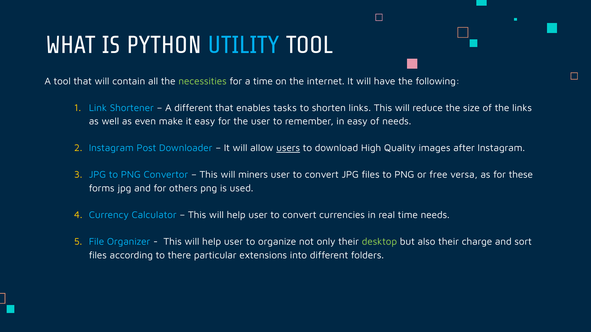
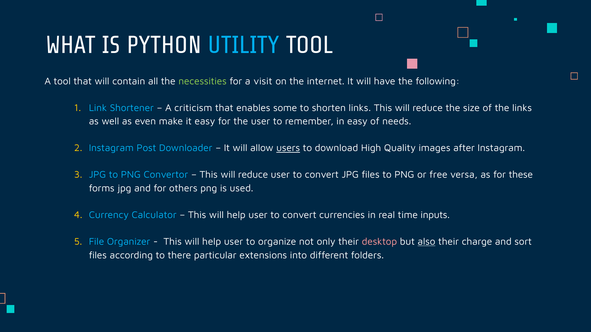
a time: time -> visit (263, 81)
A different: different -> criticism (193, 108)
tasks: tasks -> some (285, 108)
miners: miners -> reduce (253, 175)
time needs: needs -> inputs (435, 215)
desktop colour: light green -> pink (379, 242)
also underline: none -> present (426, 242)
